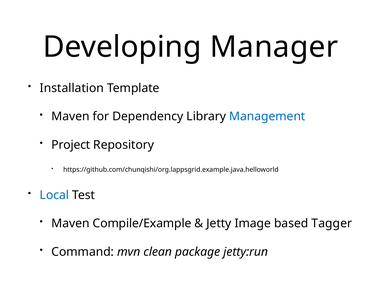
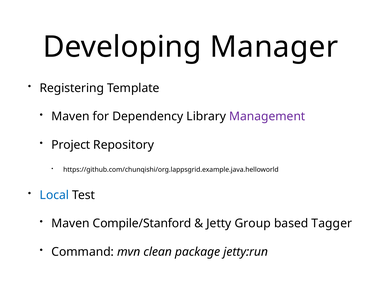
Installation: Installation -> Registering (72, 88)
Management colour: blue -> purple (267, 116)
Compile/Example: Compile/Example -> Compile/Stanford (142, 223)
Image: Image -> Group (253, 223)
